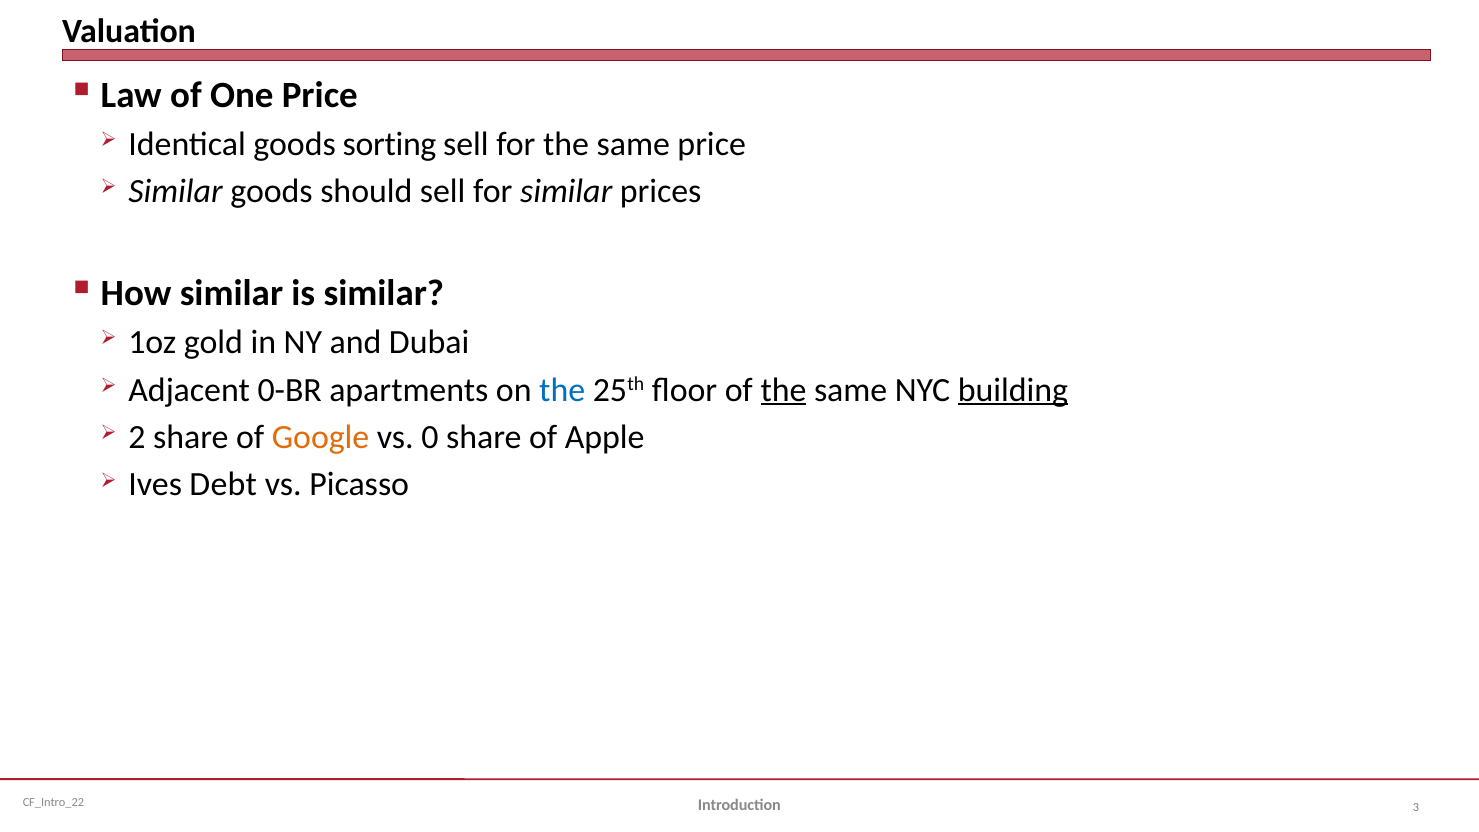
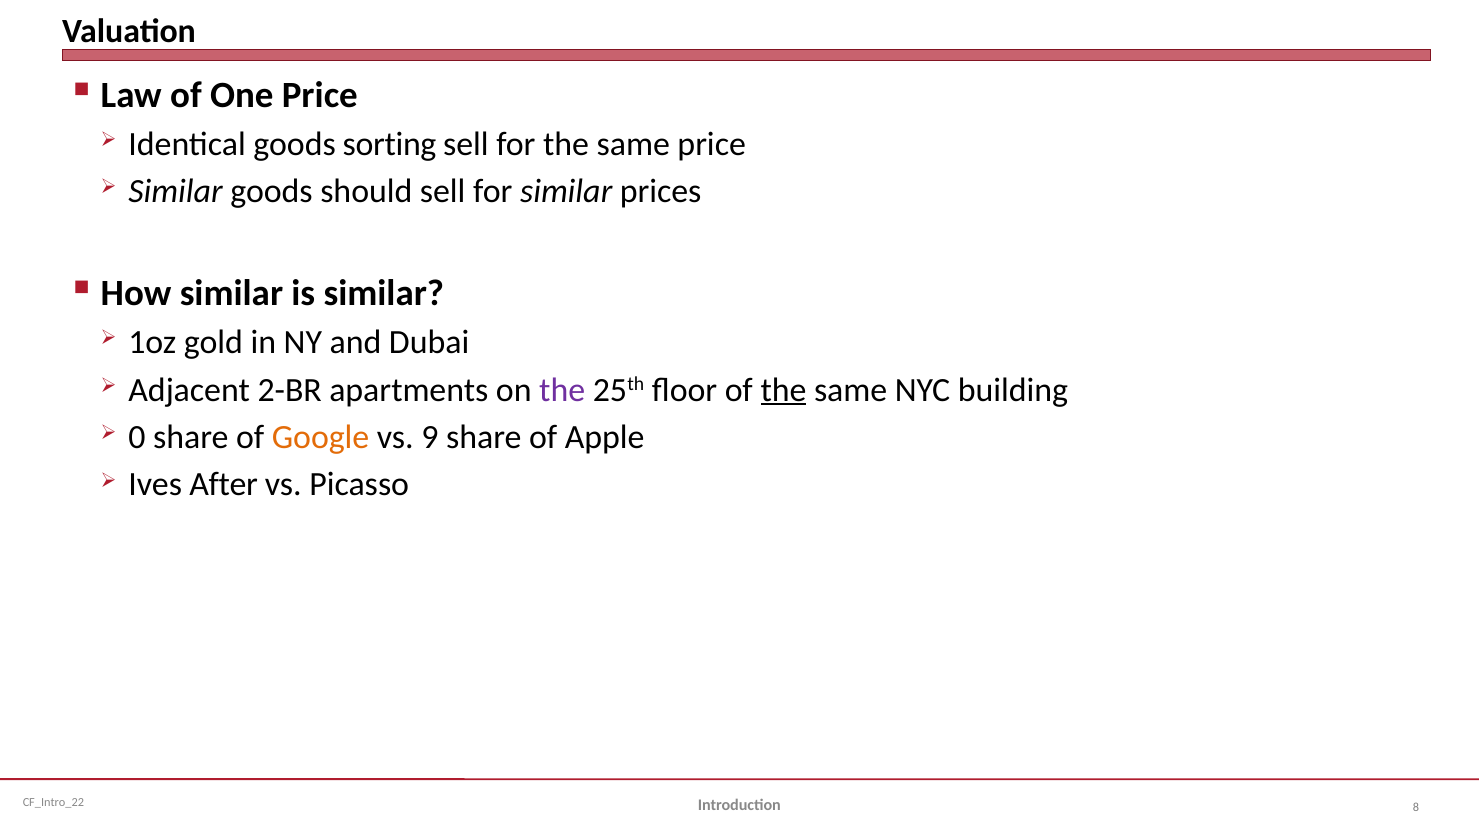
0-BR: 0-BR -> 2-BR (290, 390)
the colour: blue -> purple (562, 390)
building underline: present -> none (1013, 390)
2: 2 -> 0 (137, 437)
0: 0 -> 9 (430, 437)
Debt: Debt -> After (224, 485)
3: 3 -> 8 (1416, 808)
